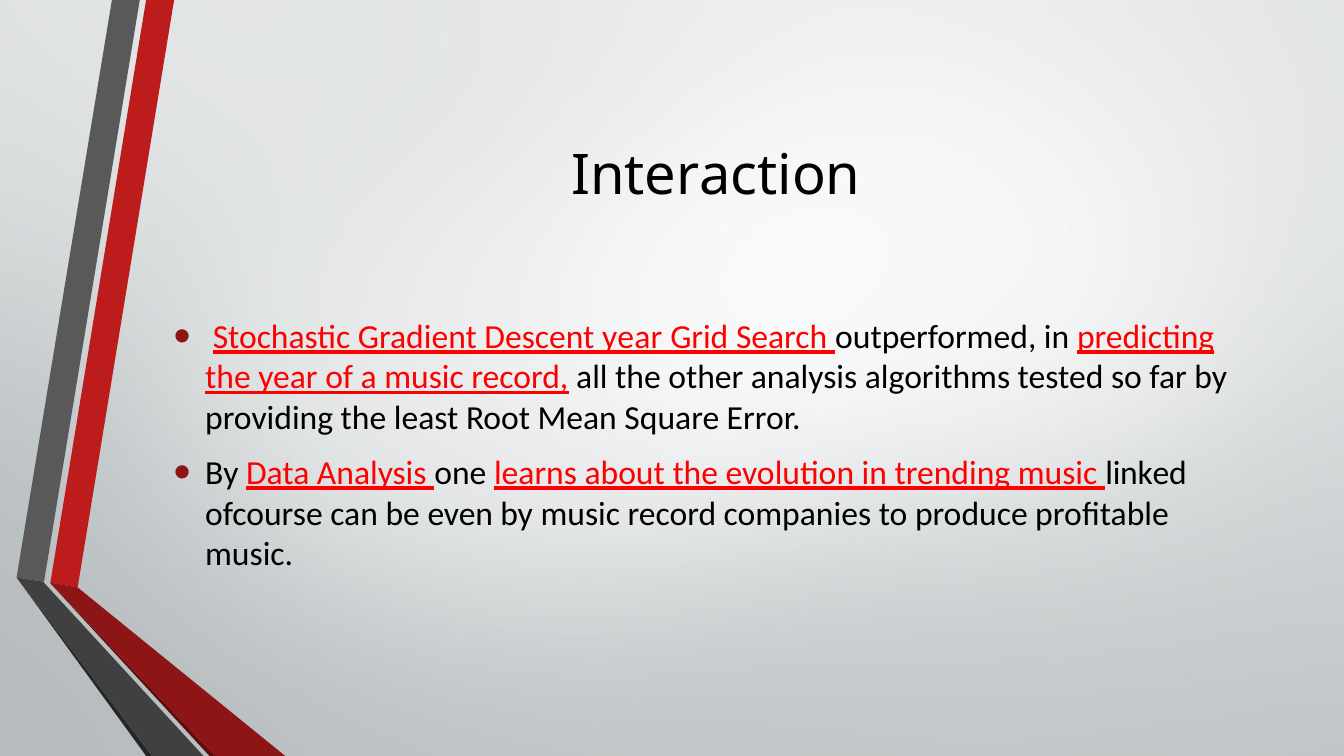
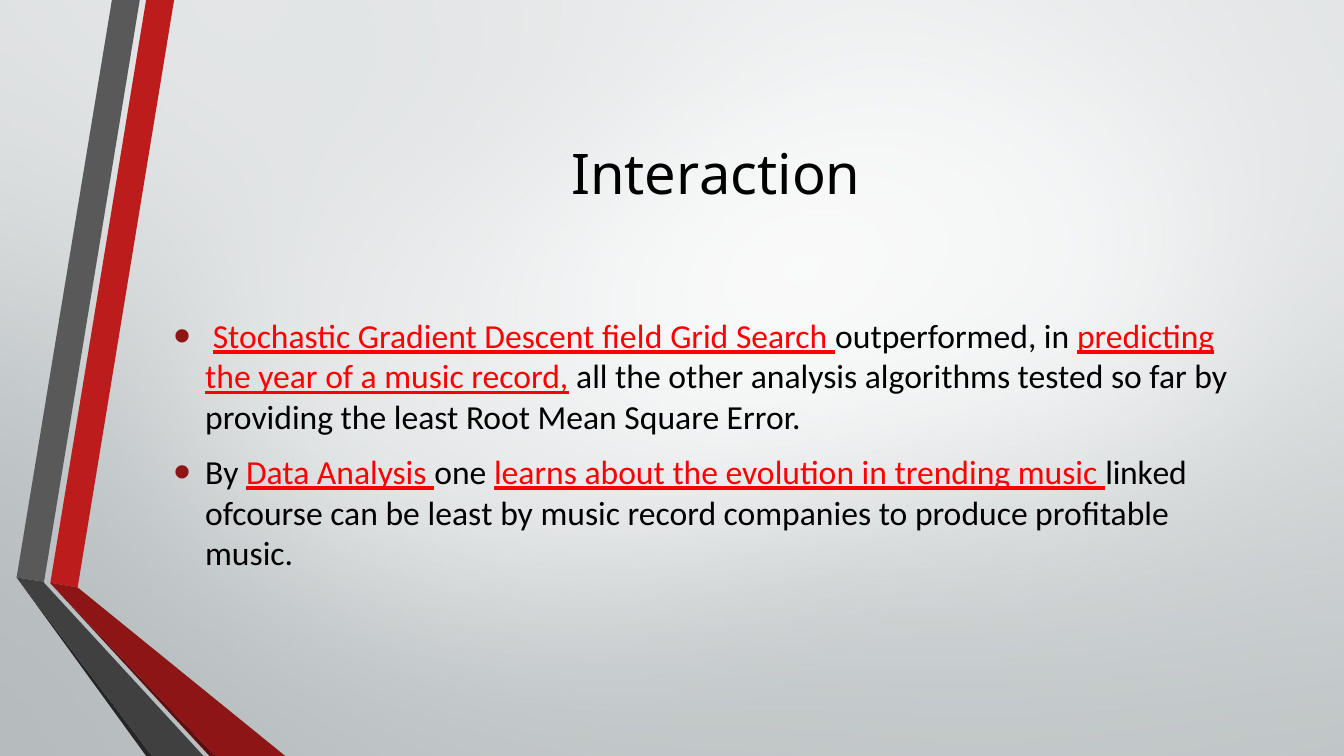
Descent year: year -> ﬁeld (632, 338)
be even: even -> least (460, 514)
